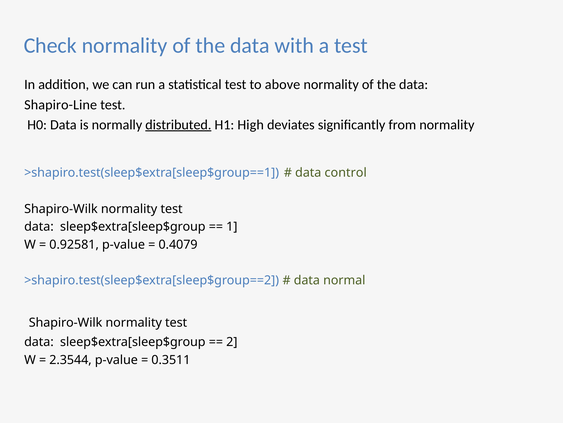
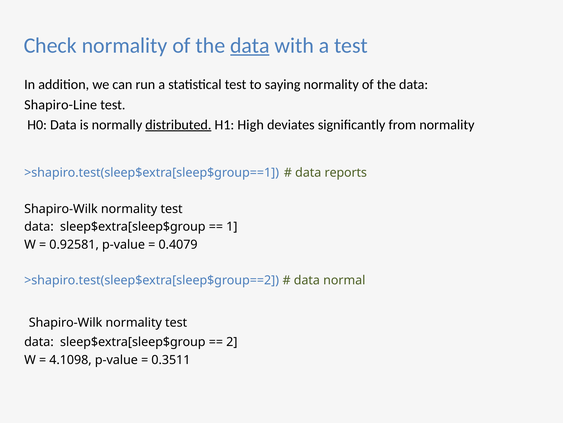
data underline: none -> present (250, 45)
above: above -> saying (283, 84)
control: control -> reports (346, 172)
2.3544: 2.3544 -> 4.1098 (70, 359)
